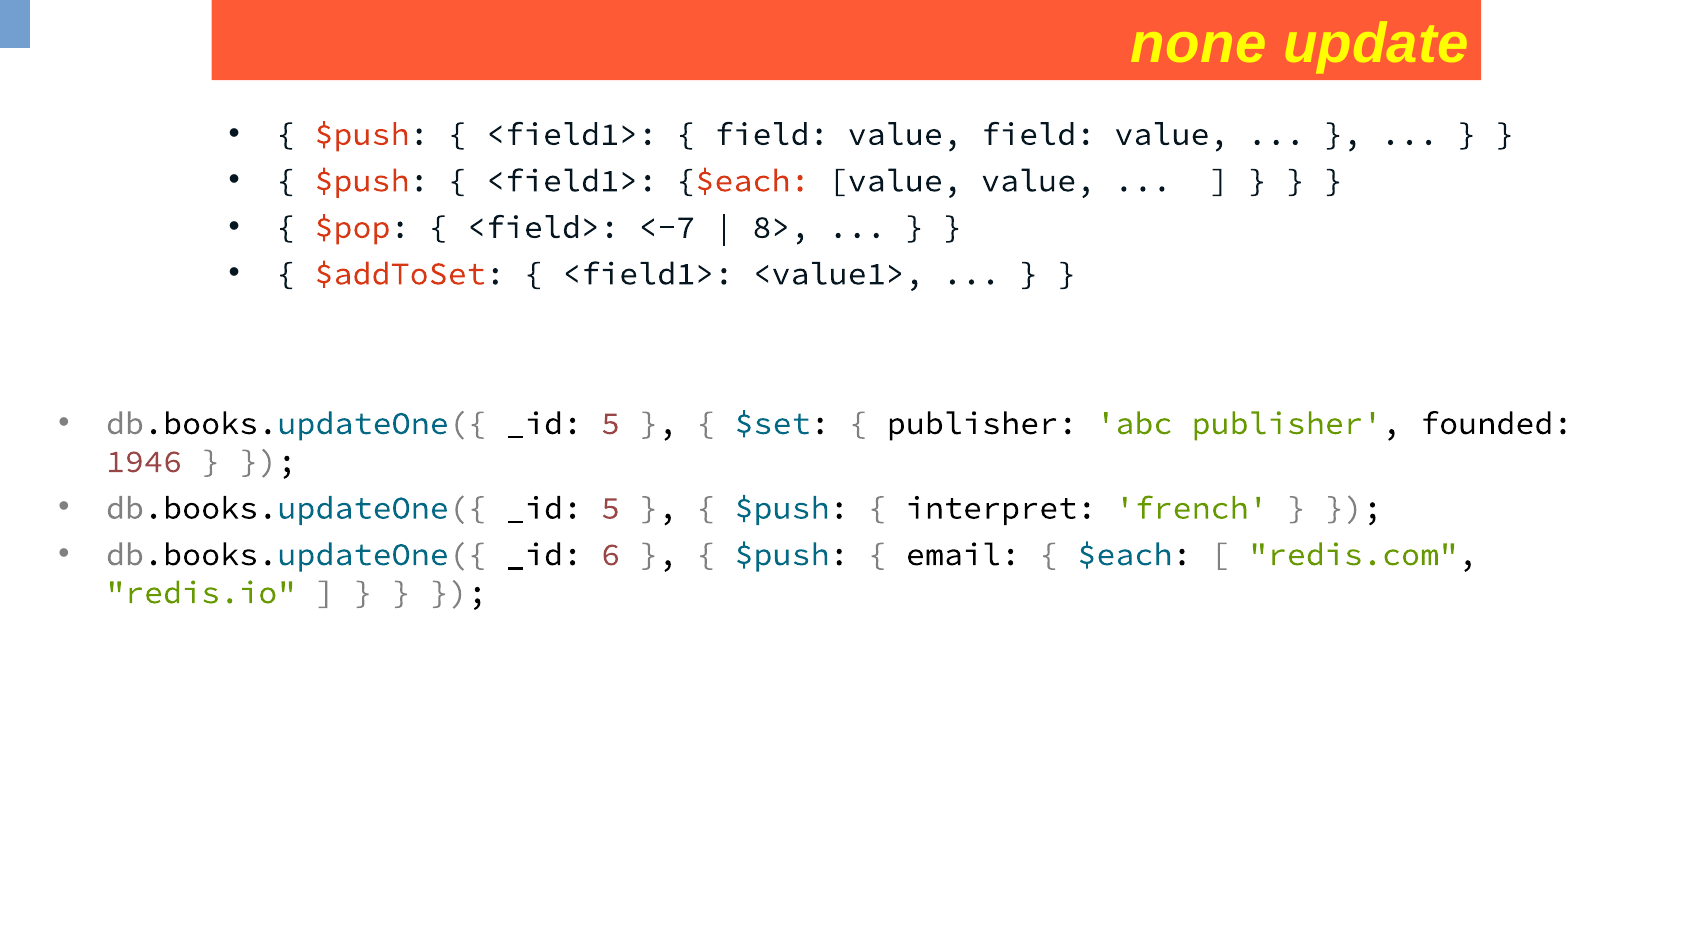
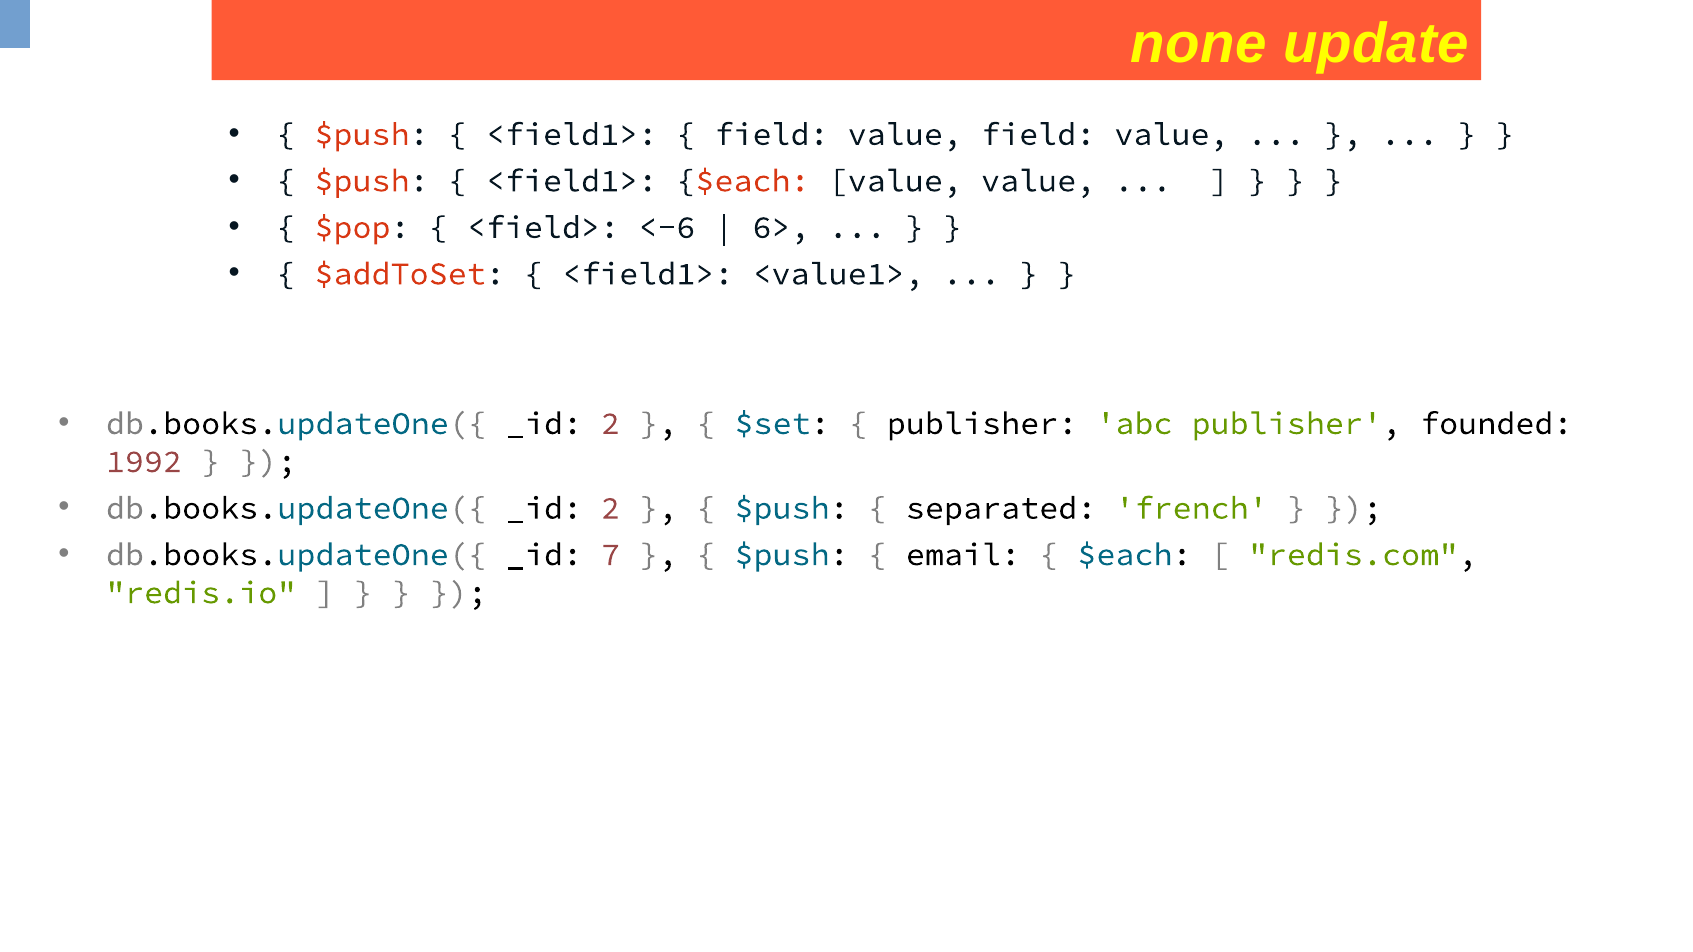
<-7: <-7 -> <-6 (667, 227)
8>: 8> -> 6> (781, 227)
5: 5 -> 2 (611, 424)
1946: 1946 -> 1992 (144, 462)
5: 5 -> 2 (611, 508)
interpret: interpret -> separated (1001, 508)
6: 6 -> 7 (611, 555)
